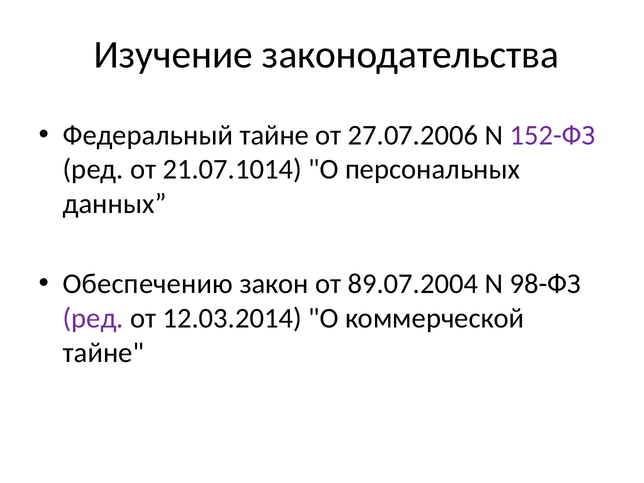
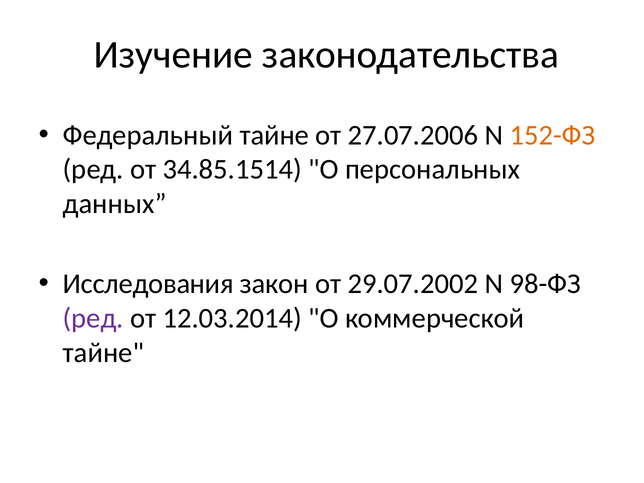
152-ФЗ colour: purple -> orange (552, 135)
21.07.1014: 21.07.1014 -> 34.85.1514 (232, 169)
Обеспечению: Обеспечению -> Исследования (148, 284)
89.07.2004: 89.07.2004 -> 29.07.2002 (413, 284)
